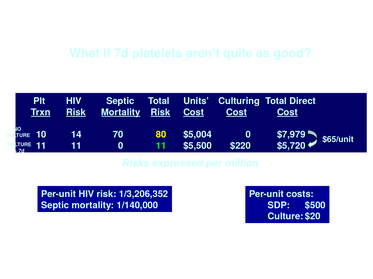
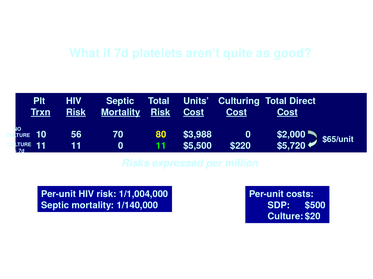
14: 14 -> 56 (76, 135)
$5,004: $5,004 -> $3,988 (198, 135)
$7,979: $7,979 -> $2,000 (291, 135)
1/3,206,352: 1/3,206,352 -> 1/1,004,000 (144, 195)
